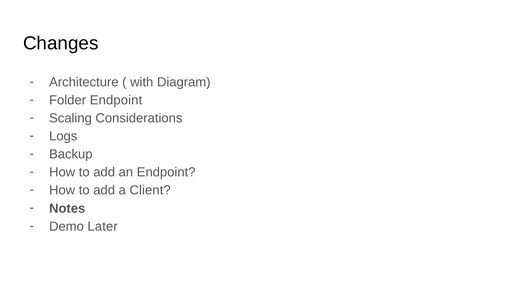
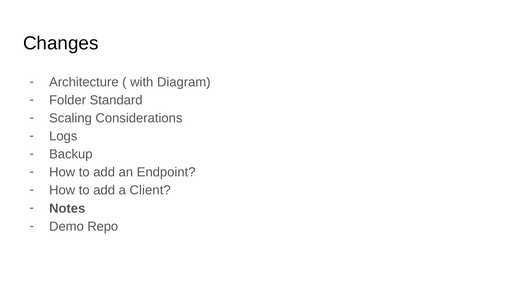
Folder Endpoint: Endpoint -> Standard (116, 100)
Later: Later -> Repo (103, 226)
